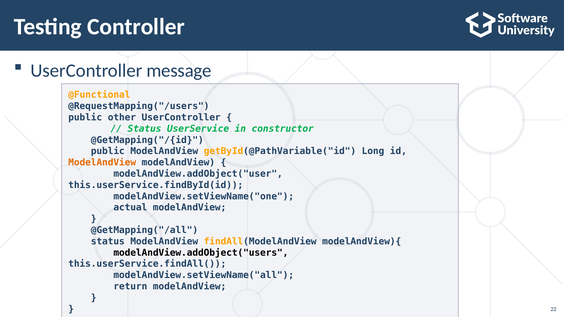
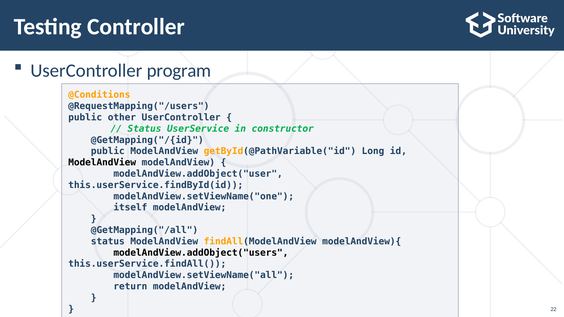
message: message -> program (179, 71)
@Functional: @Functional -> @Conditions (99, 95)
ModelAndView colour: orange -> black (102, 163)
actual: actual -> itself (130, 208)
